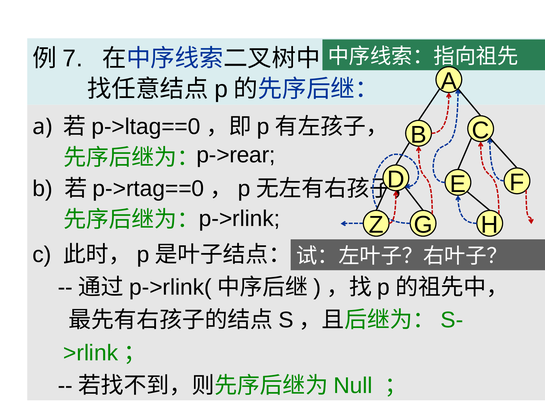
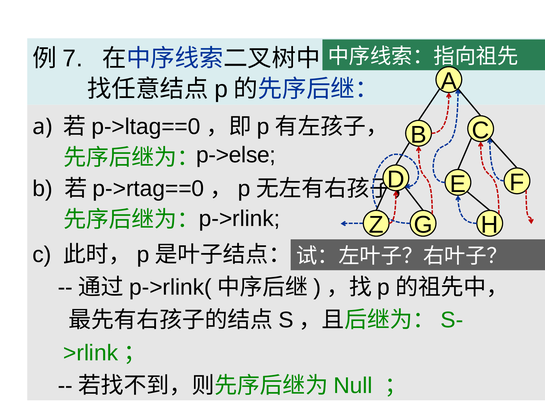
p->rear: p->rear -> p->else (236, 155)
